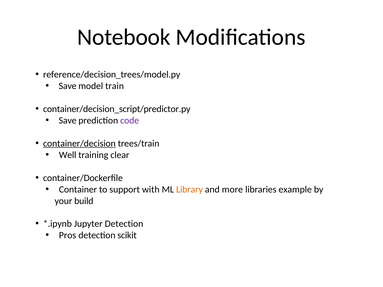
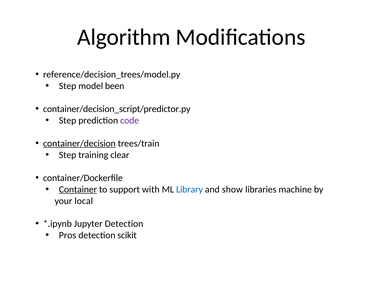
Notebook: Notebook -> Algorithm (124, 37)
Save: Save -> Step (68, 86)
train: train -> been (115, 86)
Save: Save -> Step (68, 121)
Well: Well -> Step (68, 155)
Container underline: none -> present (78, 190)
Library colour: orange -> blue (189, 190)
more: more -> show (232, 190)
example: example -> machine (295, 190)
build: build -> local (84, 201)
